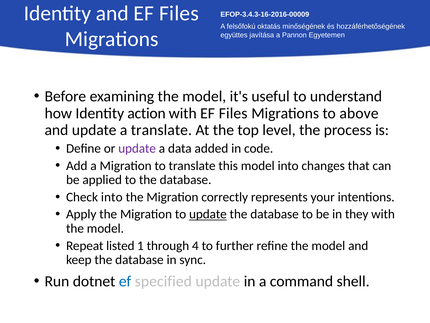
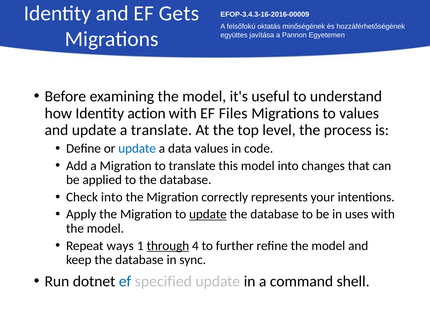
and EF Files: Files -> Gets (179, 13)
to above: above -> values (359, 113)
update colour: purple -> blue (137, 148)
data added: added -> values (211, 148)
they: they -> uses (357, 214)
listed: listed -> ways (120, 245)
through underline: none -> present (168, 245)
